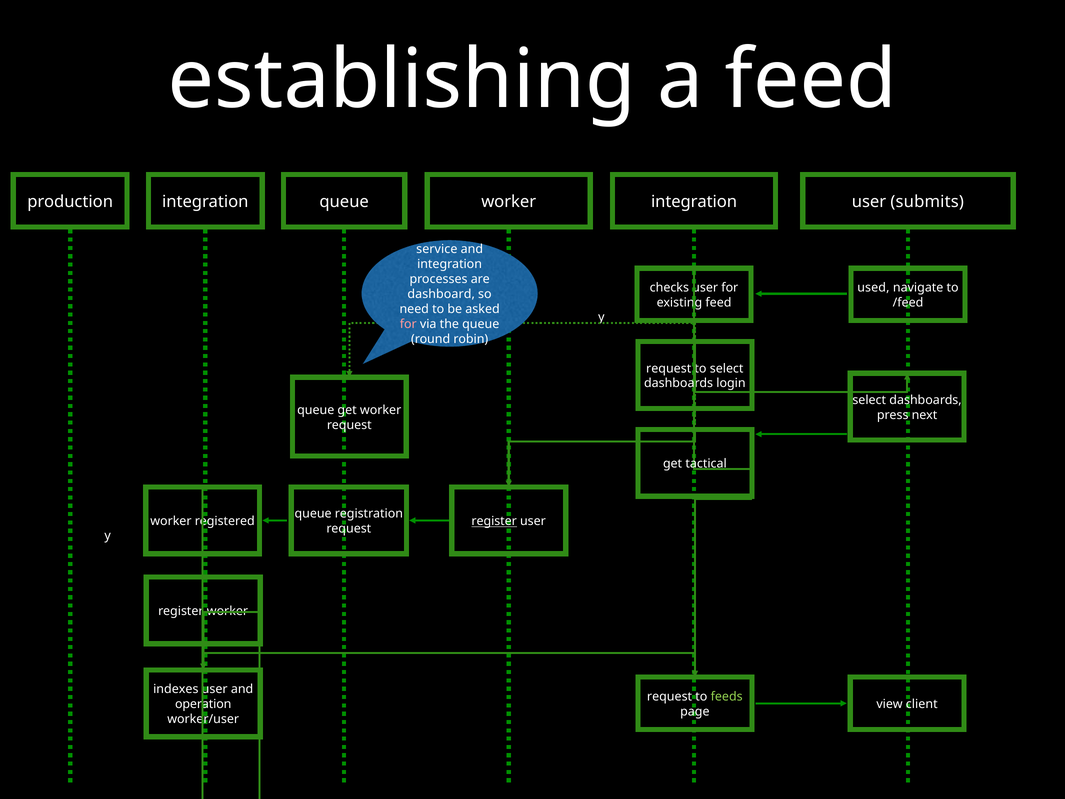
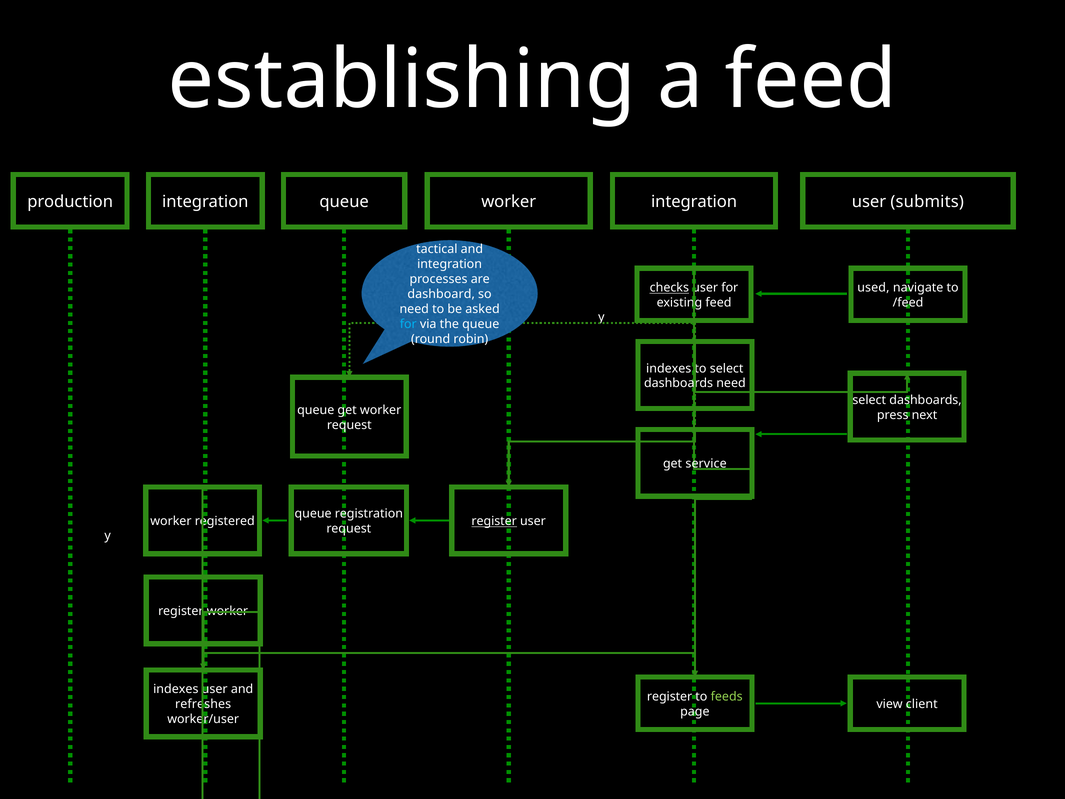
service: service -> tactical (437, 249)
checks underline: none -> present (669, 288)
for colour: pink -> light blue (408, 324)
request: request -> indexes (669, 368)
dashboards login: login -> need (731, 383)
tactical: tactical -> service (706, 464)
request: request -> register (670, 696)
operation: operation -> refreshes (203, 704)
